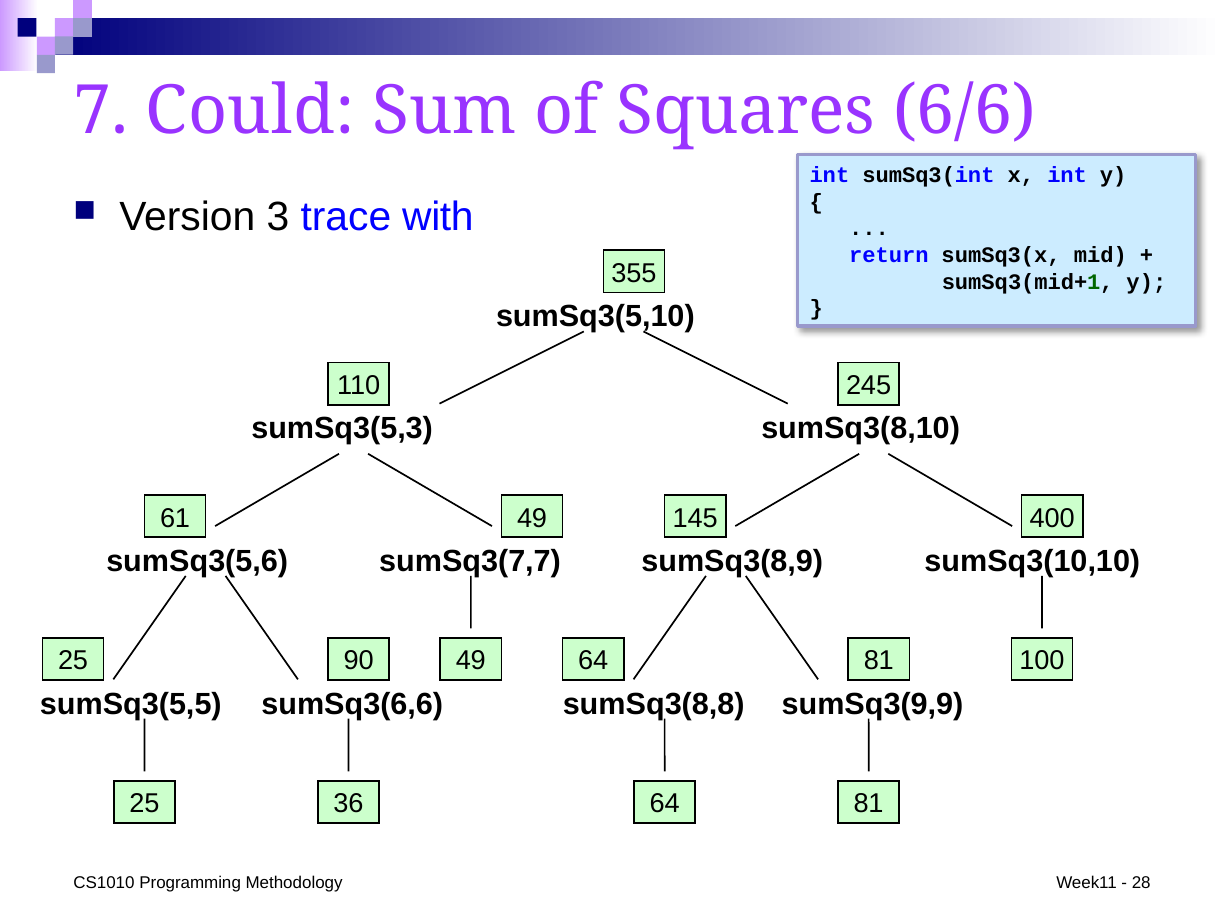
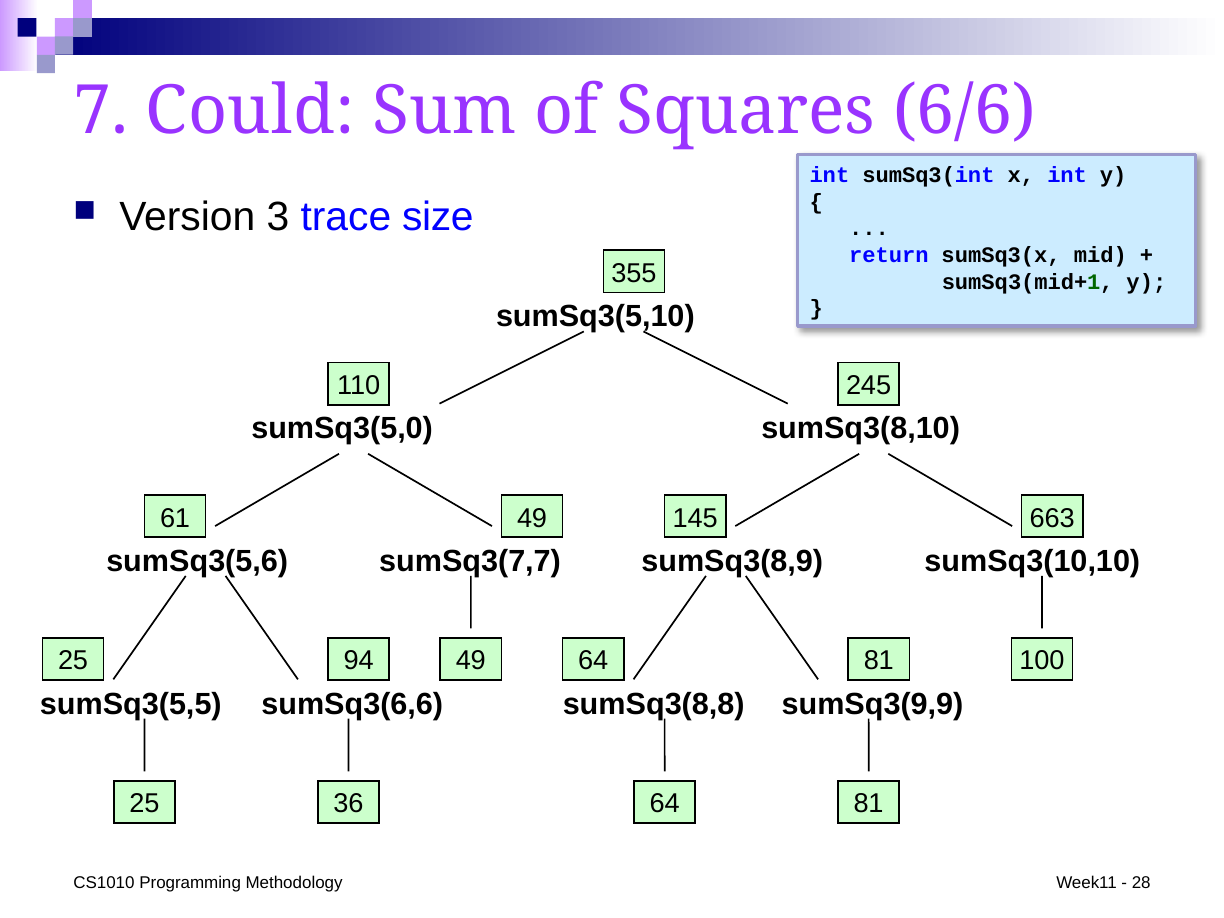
with: with -> size (438, 217)
sumSq3(5,3: sumSq3(5,3 -> sumSq3(5,0 (342, 429)
400: 400 -> 663 (1052, 518)
90: 90 -> 94 (359, 661)
